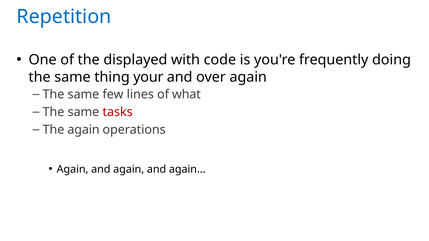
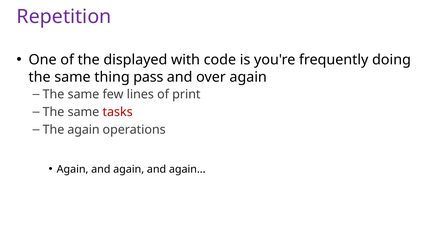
Repetition colour: blue -> purple (64, 17)
your: your -> pass (148, 77)
what: what -> print (186, 94)
